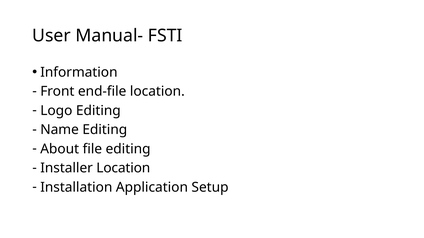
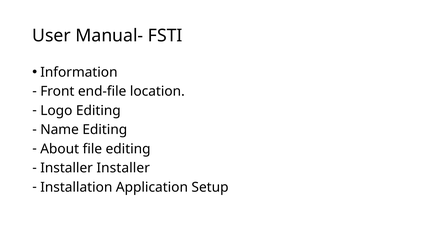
Installer Location: Location -> Installer (123, 168)
